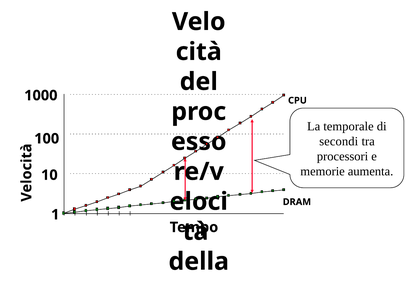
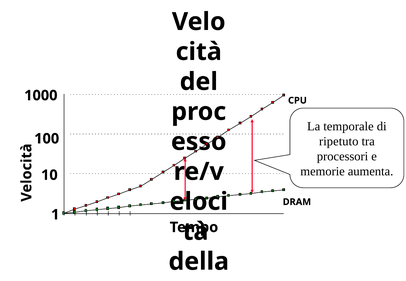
secondi: secondi -> ripetuto (339, 141)
